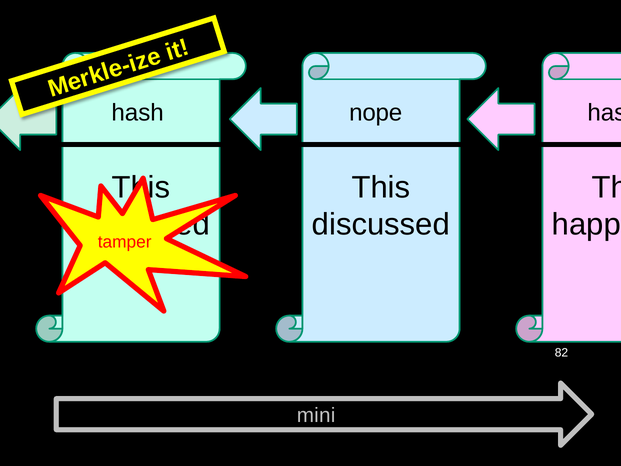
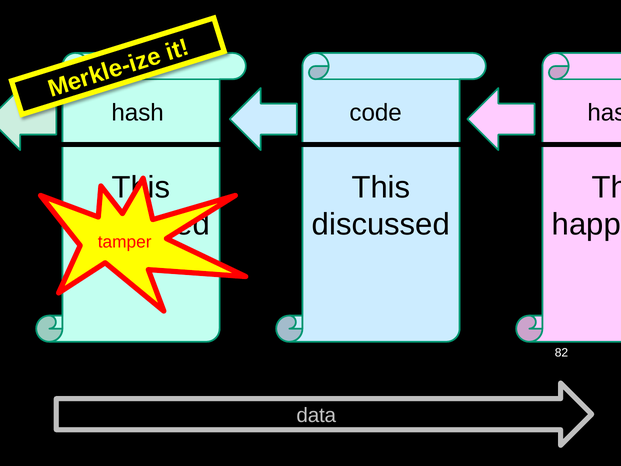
nope: nope -> code (376, 113)
mini: mini -> data (316, 415)
